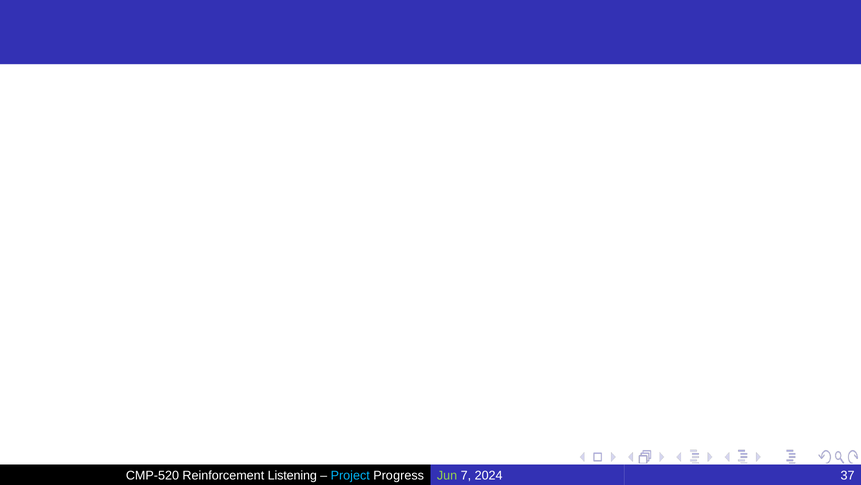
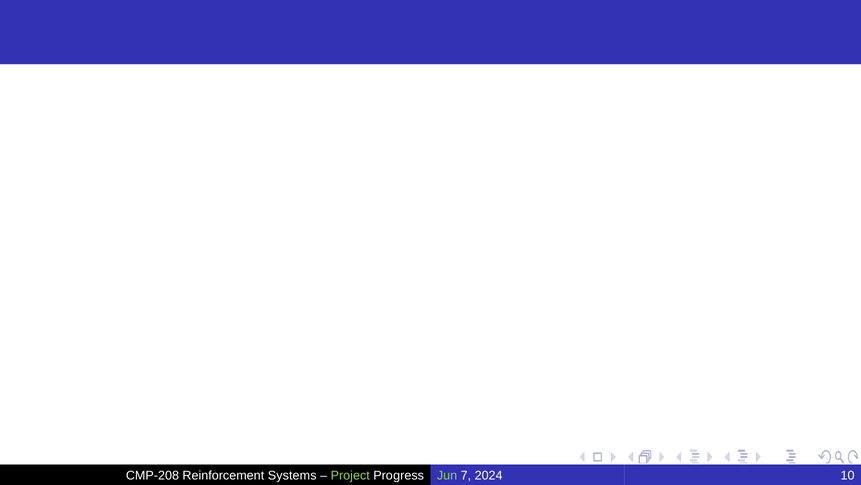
CMP-520: CMP-520 -> CMP-208 (152, 475)
Listening: Listening -> Systems (292, 475)
Project colour: light blue -> light green (350, 475)
37: 37 -> 10 (848, 475)
